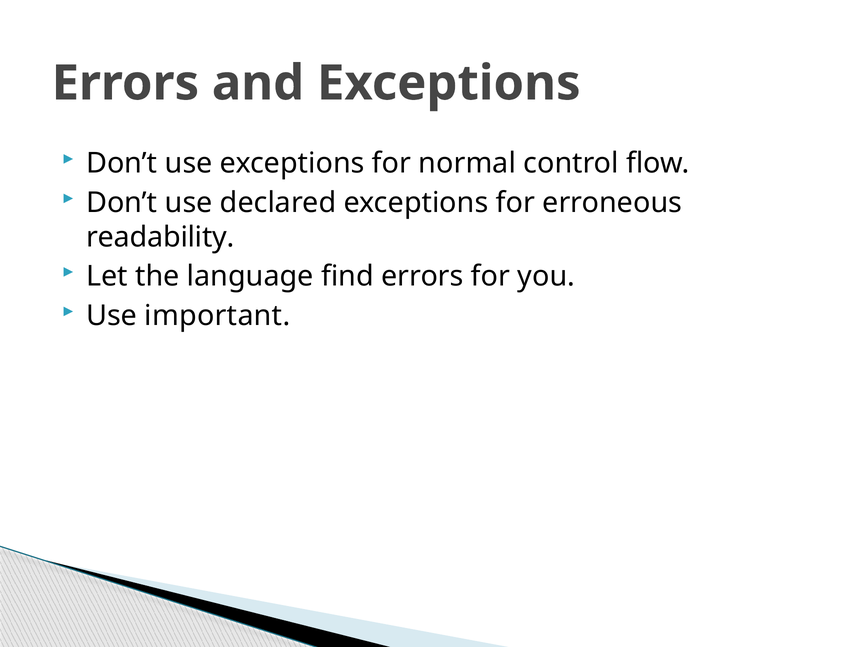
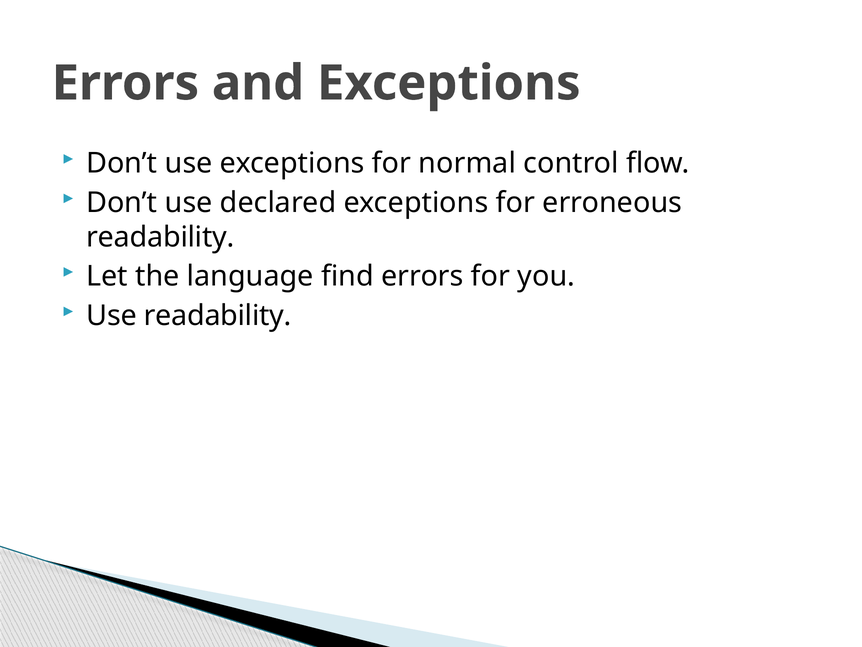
Use important: important -> readability (218, 315)
